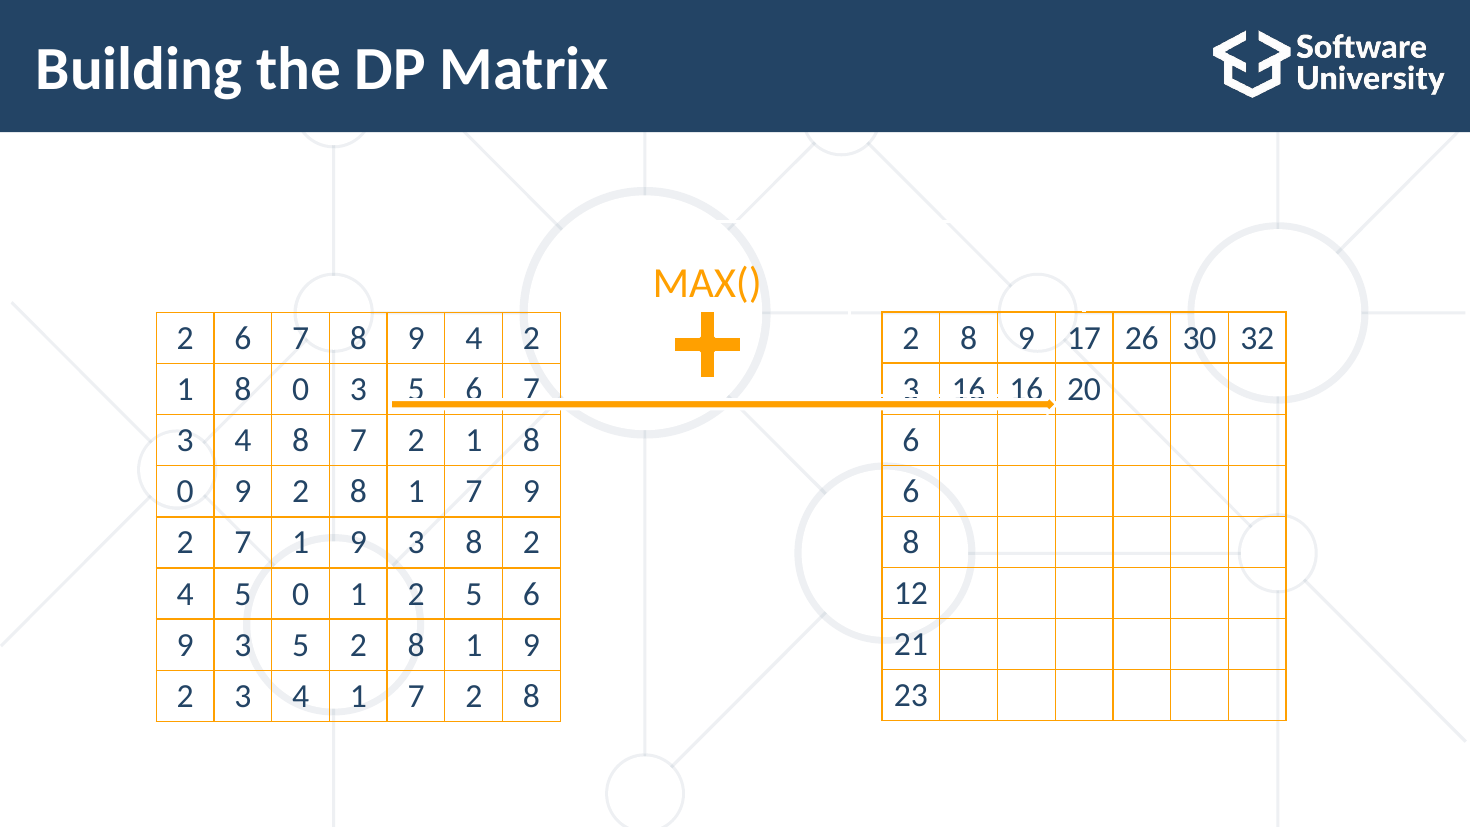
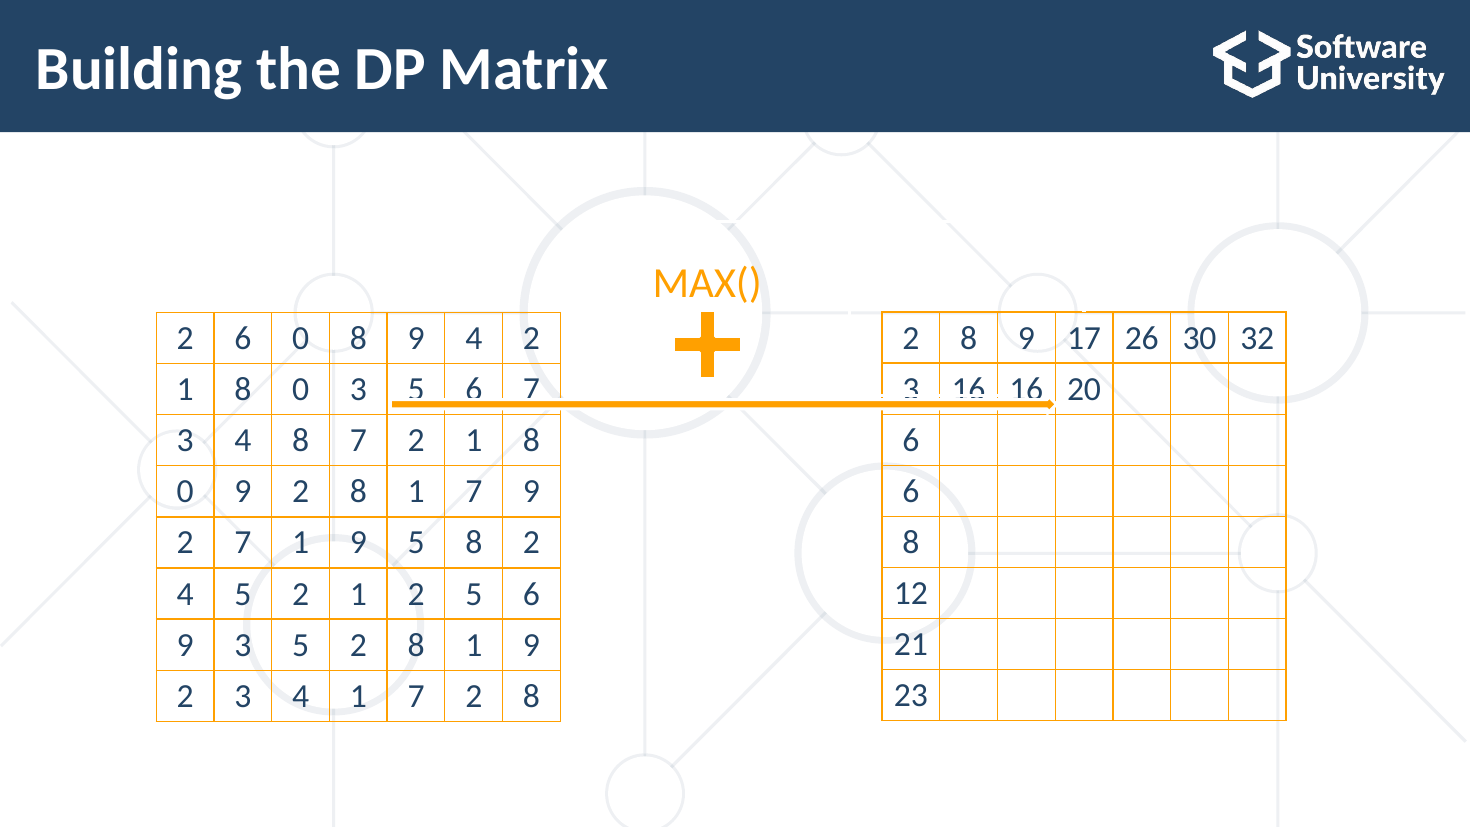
2 6 7: 7 -> 0 (301, 338)
1 9 3: 3 -> 5 (416, 543)
4 5 0: 0 -> 2 (301, 594)
